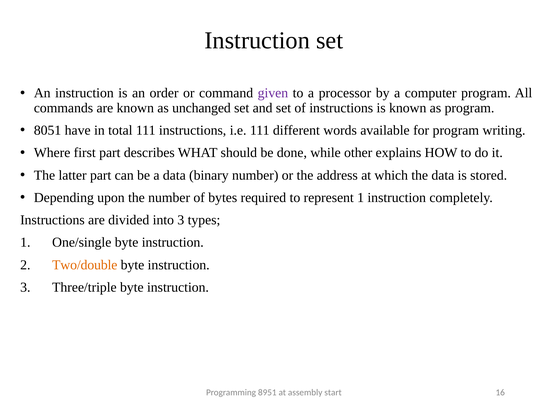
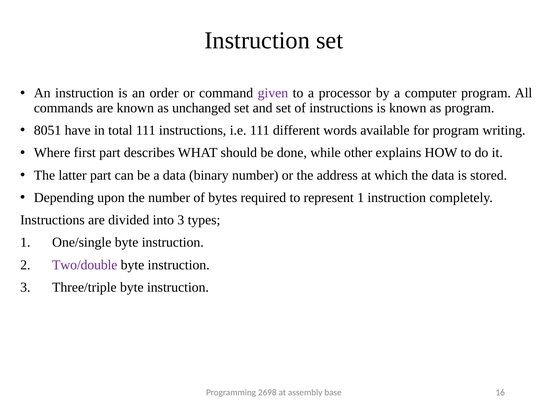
Two/double colour: orange -> purple (85, 265)
8951: 8951 -> 2698 (267, 392)
start: start -> base (333, 392)
